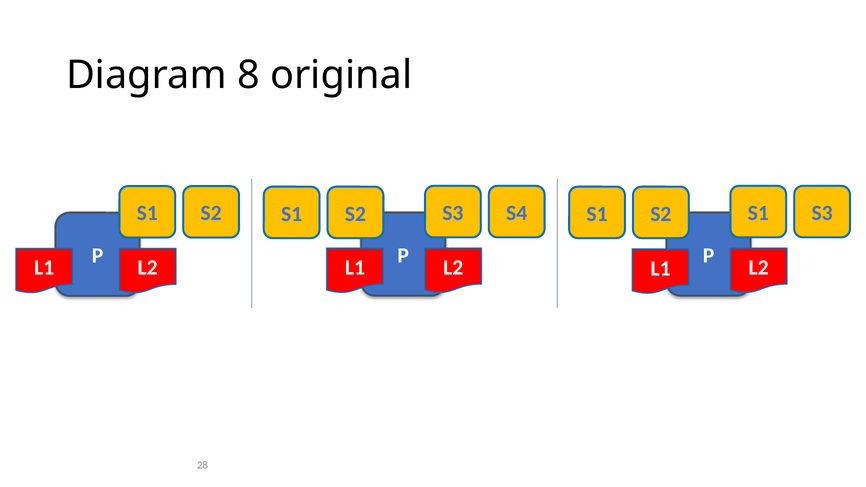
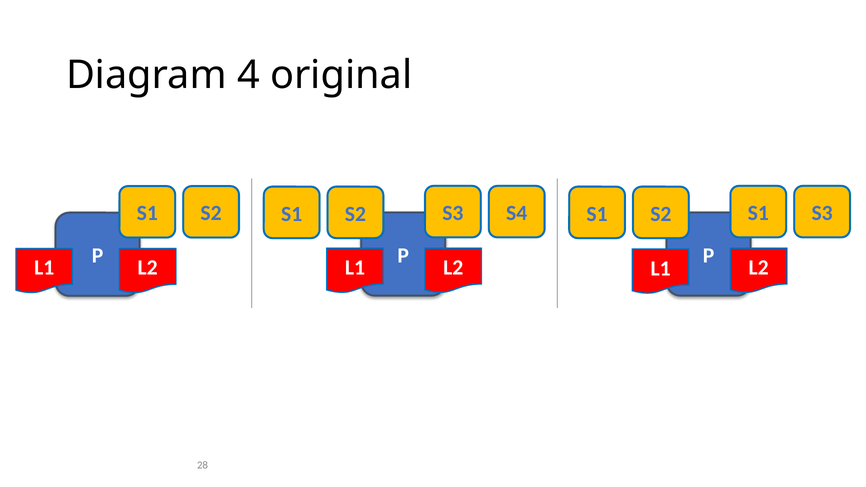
8: 8 -> 4 (248, 75)
